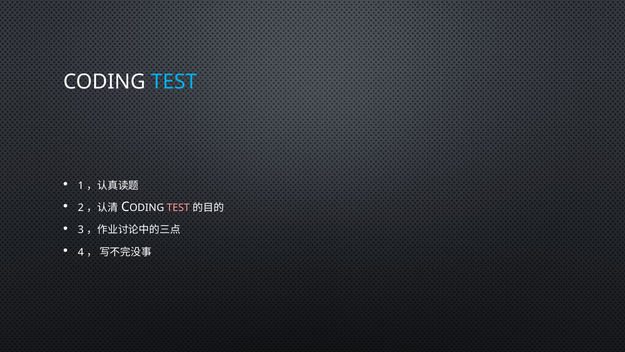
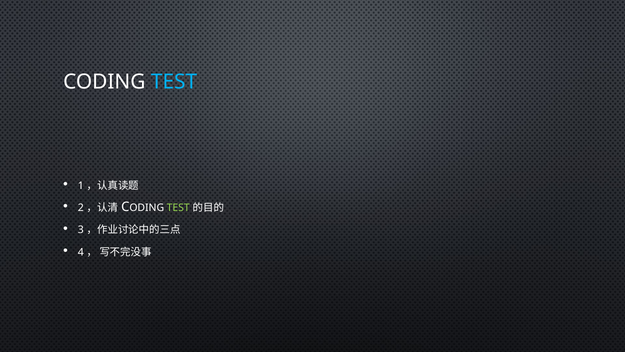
TEST colour: pink -> light green (178, 207)
